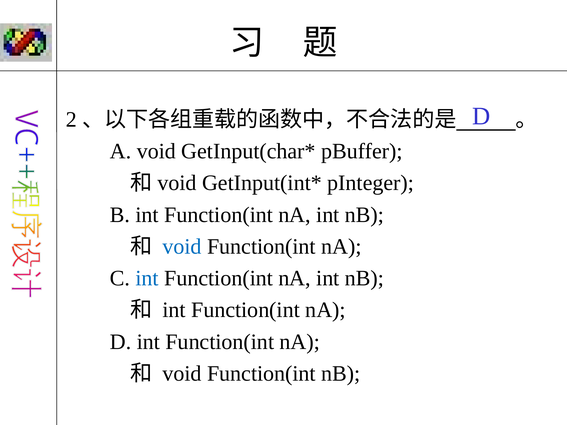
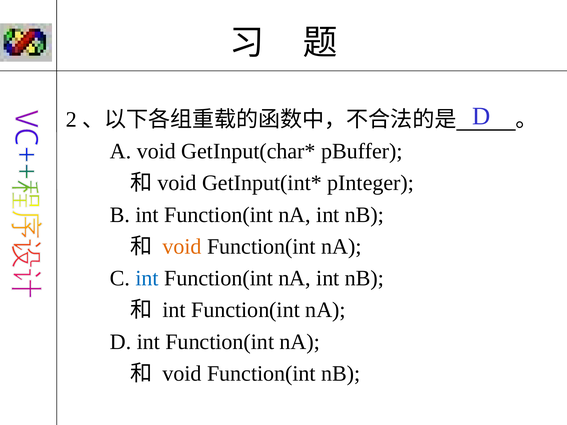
void colour: blue -> orange (182, 247)
